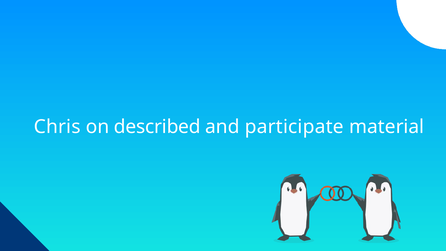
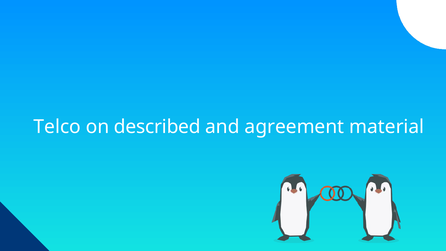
Chris: Chris -> Telco (57, 127)
participate: participate -> agreement (294, 127)
